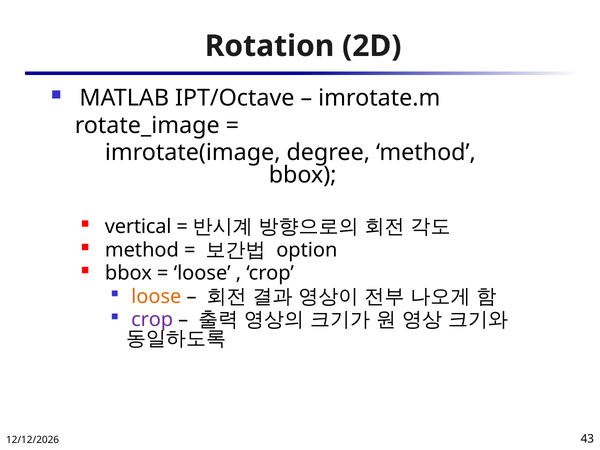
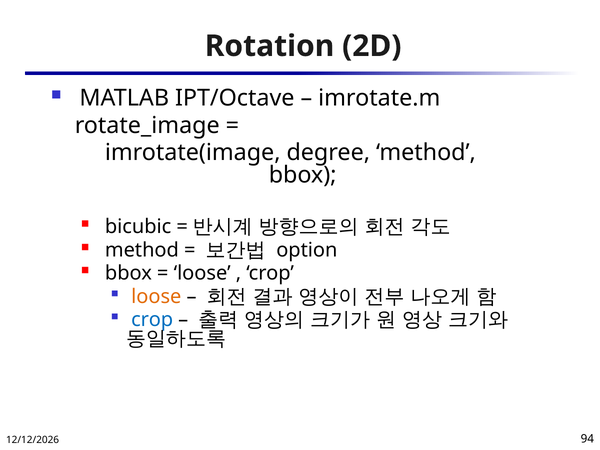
vertical: vertical -> bicubic (138, 227)
crop colour: purple -> blue (152, 320)
43: 43 -> 94 (587, 439)
